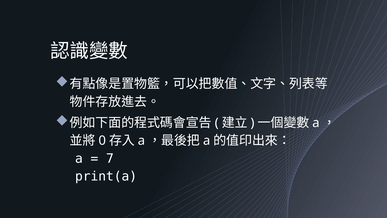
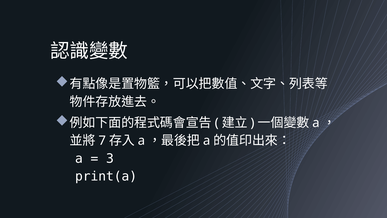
0: 0 -> 7 (102, 140)
7: 7 -> 3 (110, 158)
